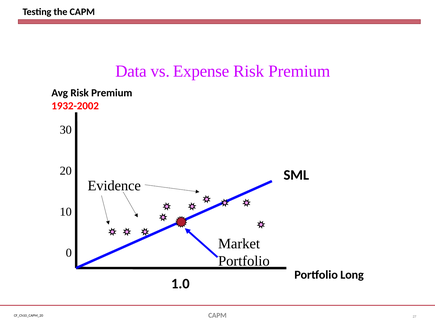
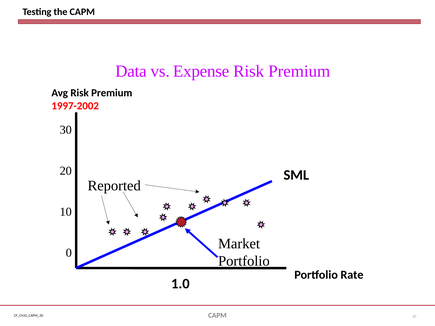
1932-2002: 1932-2002 -> 1997-2002 (75, 106)
Evidence: Evidence -> Reported (114, 186)
Long: Long -> Rate (352, 275)
